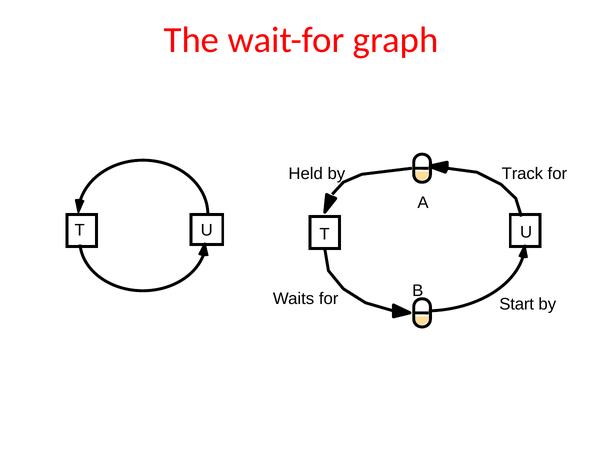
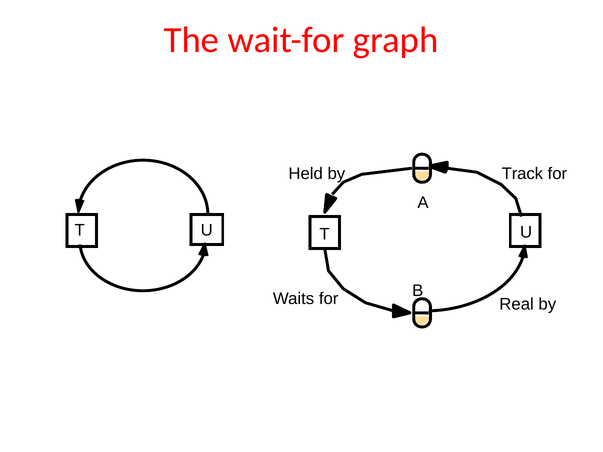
Start: Start -> Real (517, 305)
